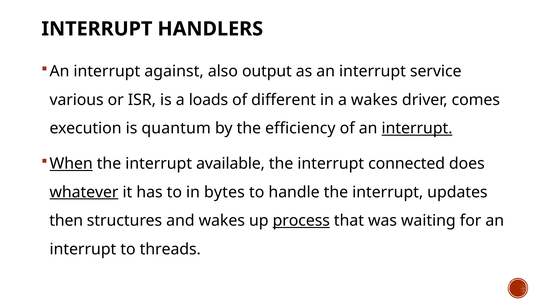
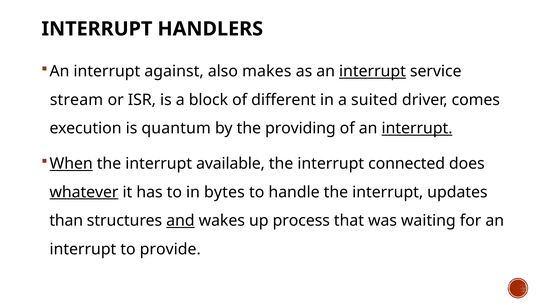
output: output -> makes (267, 71)
interrupt underline: none -> present (372, 71)
various: various -> stream (76, 100)
loads: loads -> block (208, 100)
a wakes: wakes -> suited (374, 100)
efficiency: efficiency -> providing (300, 128)
then: then -> than (66, 220)
and underline: none -> present (180, 220)
process underline: present -> none (301, 220)
threads: threads -> provide (170, 249)
